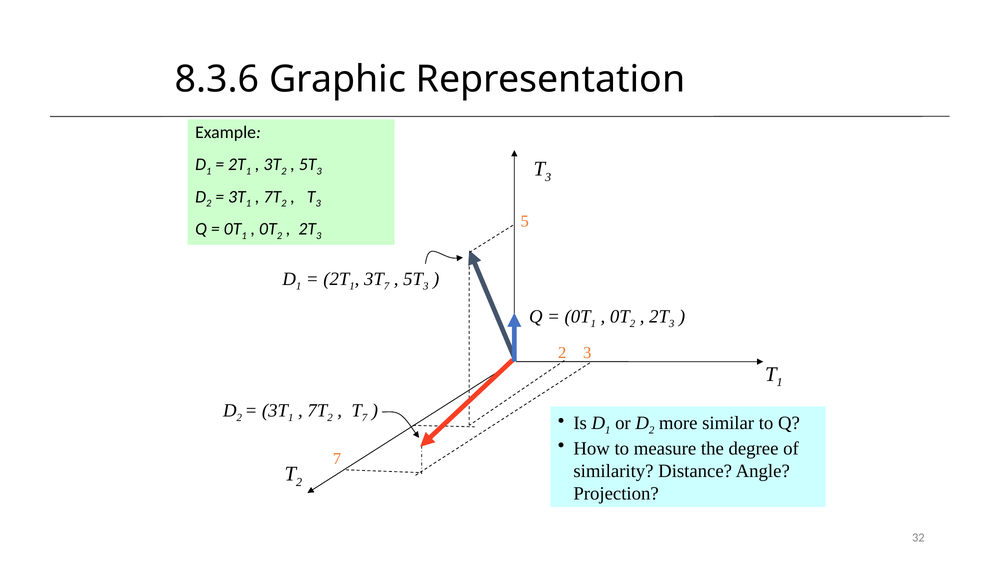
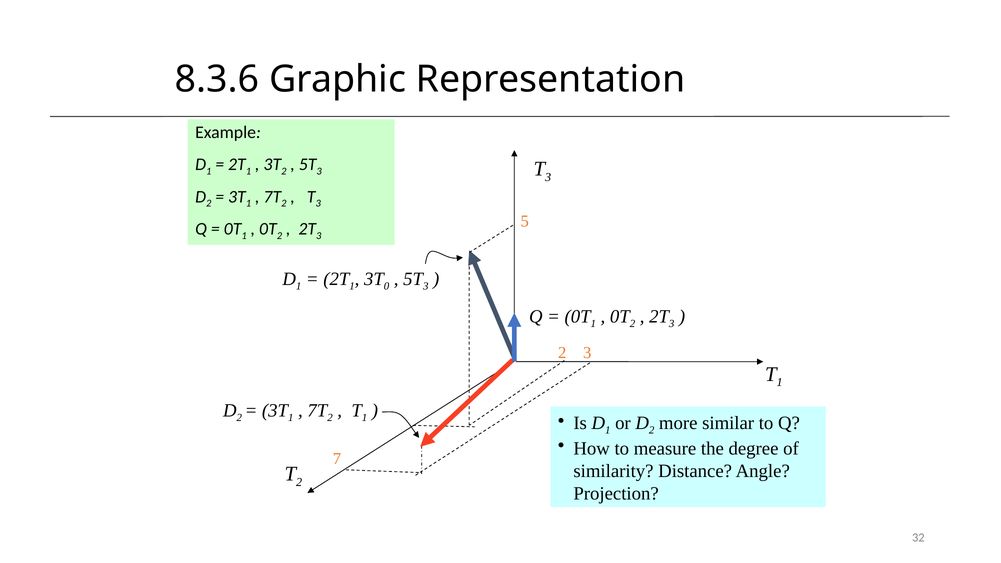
7: 7 -> 0 (387, 286)
7: 7 -> 1 (364, 418)
